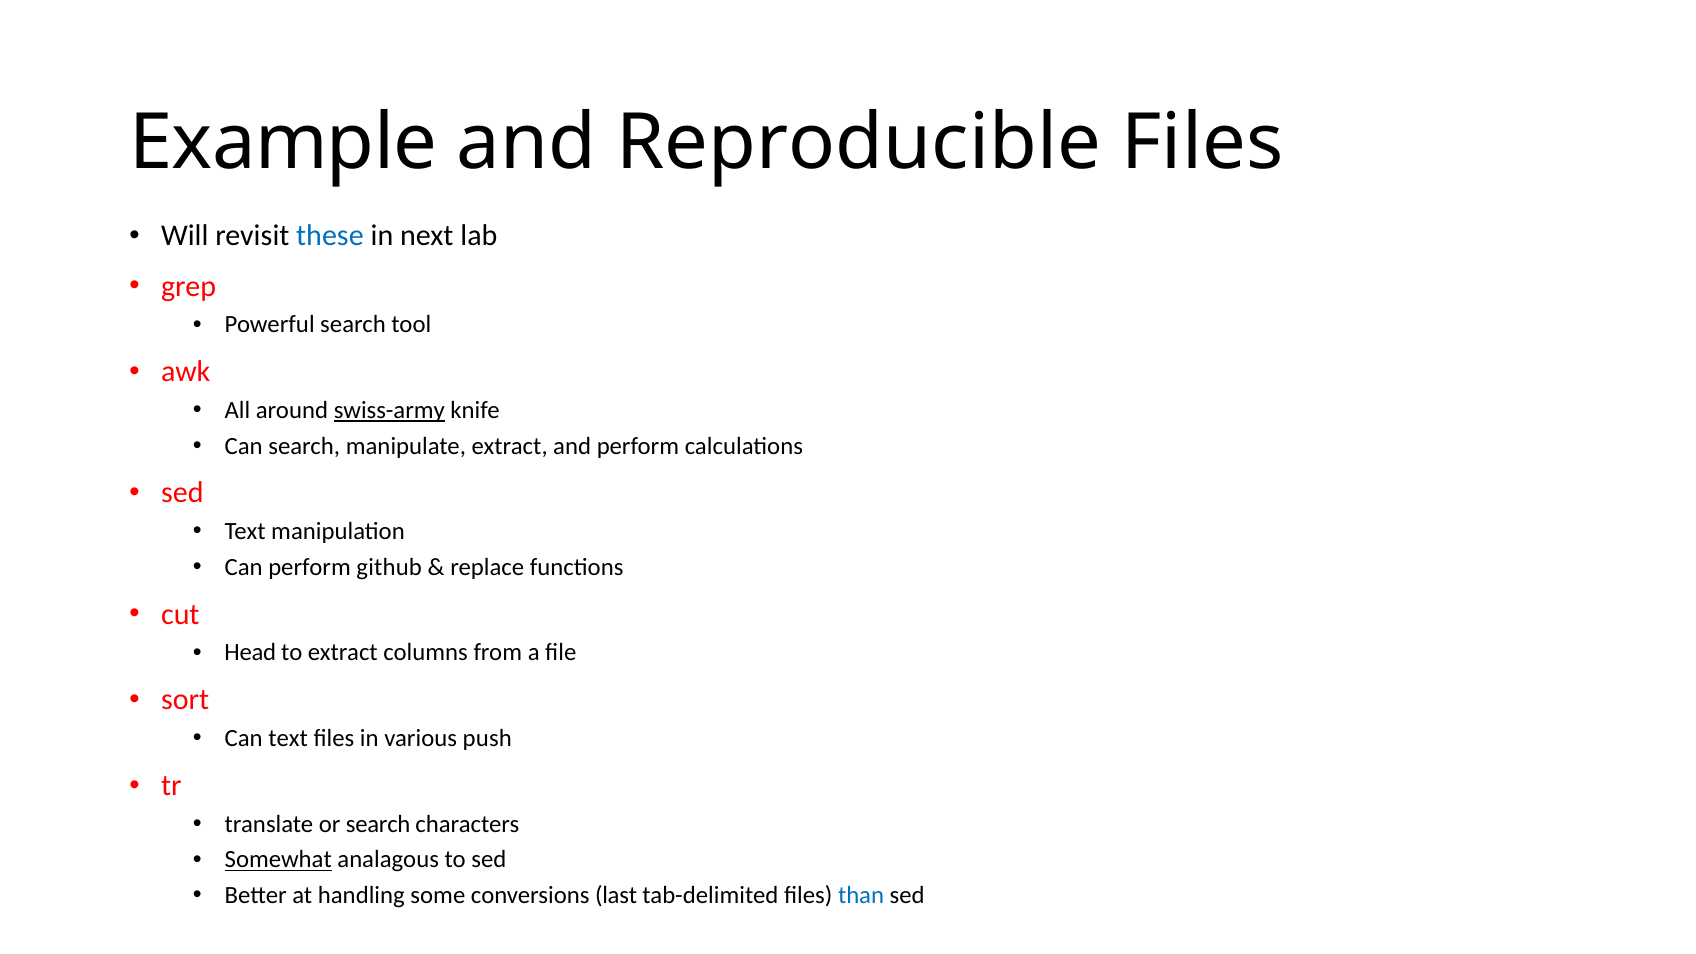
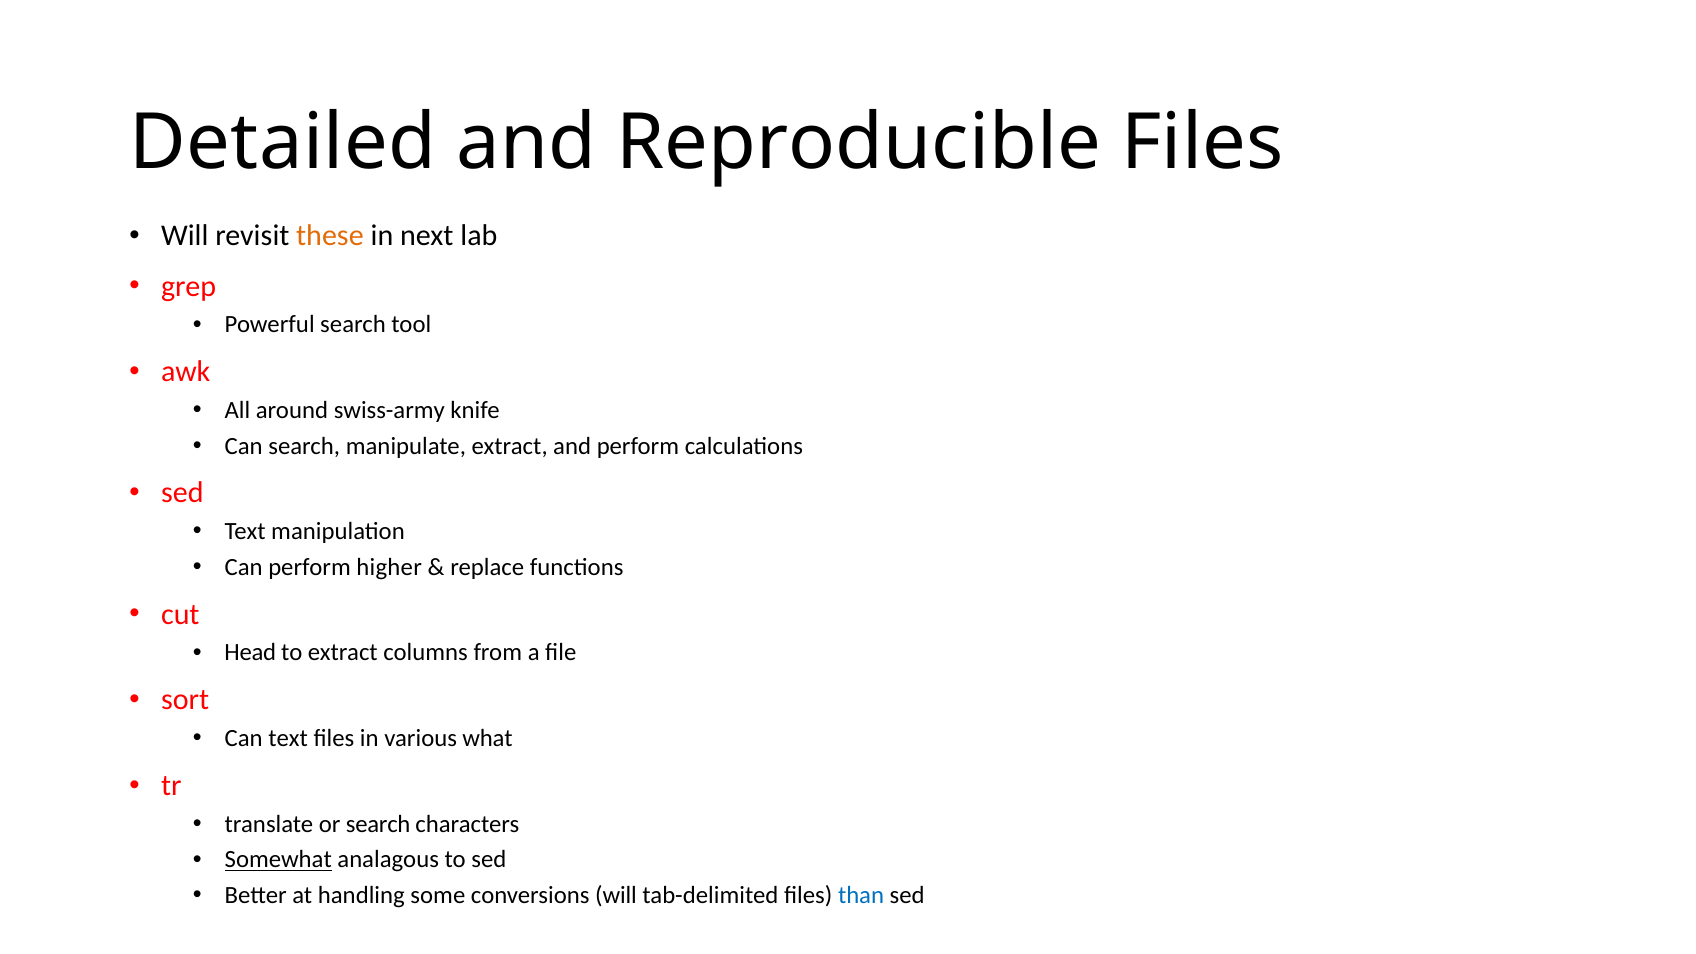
Example: Example -> Detailed (283, 142)
these colour: blue -> orange (330, 236)
swiss-army underline: present -> none (389, 410)
github: github -> higher (389, 567)
push: push -> what (488, 738)
conversions last: last -> will (616, 895)
